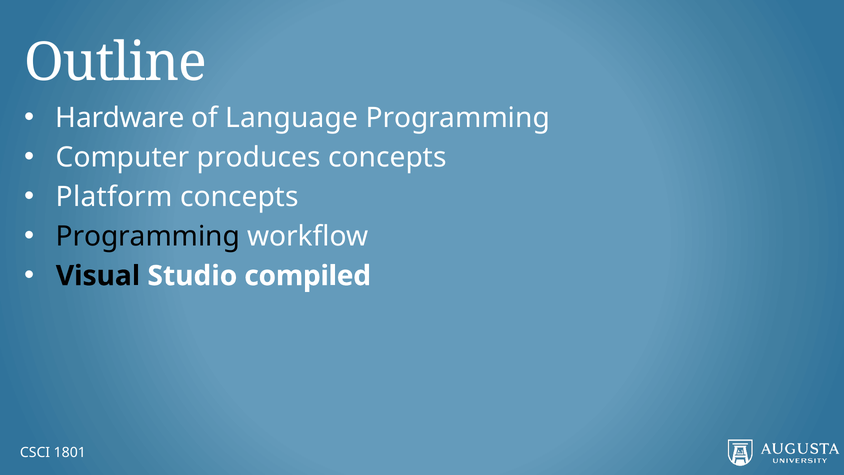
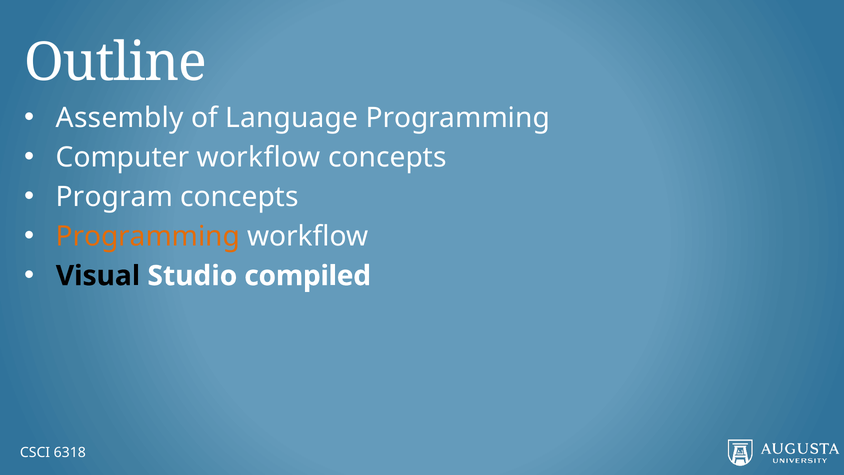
Hardware: Hardware -> Assembly (120, 118)
Computer produces: produces -> workflow (259, 158)
Platform: Platform -> Program (114, 197)
Programming colour: black -> orange (148, 236)
1801: 1801 -> 6318 (70, 453)
